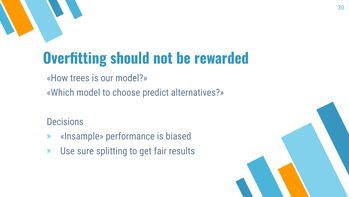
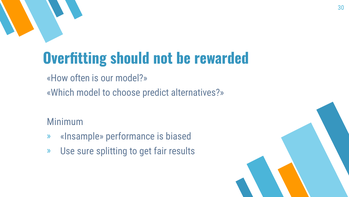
trees: trees -> often (80, 78)
Decisions: Decisions -> Minimum (65, 121)
